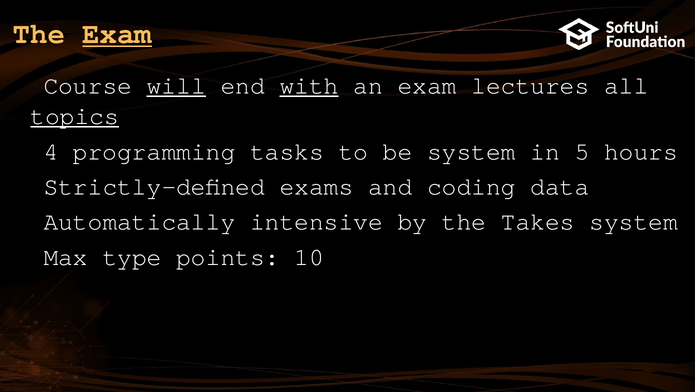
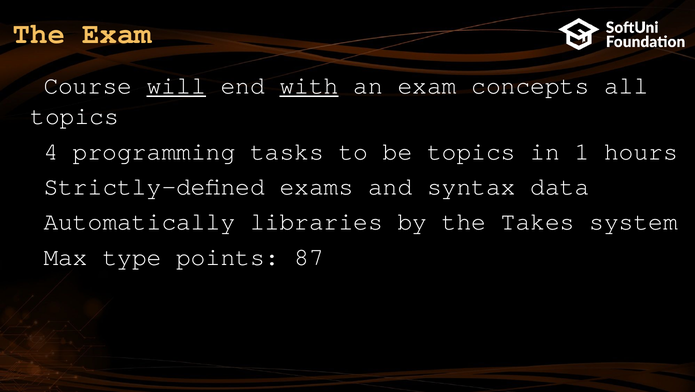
Exam underline: present -> none (117, 34)
lectures: lectures -> concepts (530, 85)
topics underline: present -> none (75, 116)
be system: system -> topics (471, 151)
5: 5 -> 1 (582, 151)
coding: coding -> syntax (471, 186)
intensive: intensive -> libraries (316, 221)
10: 10 -> 87 (309, 257)
